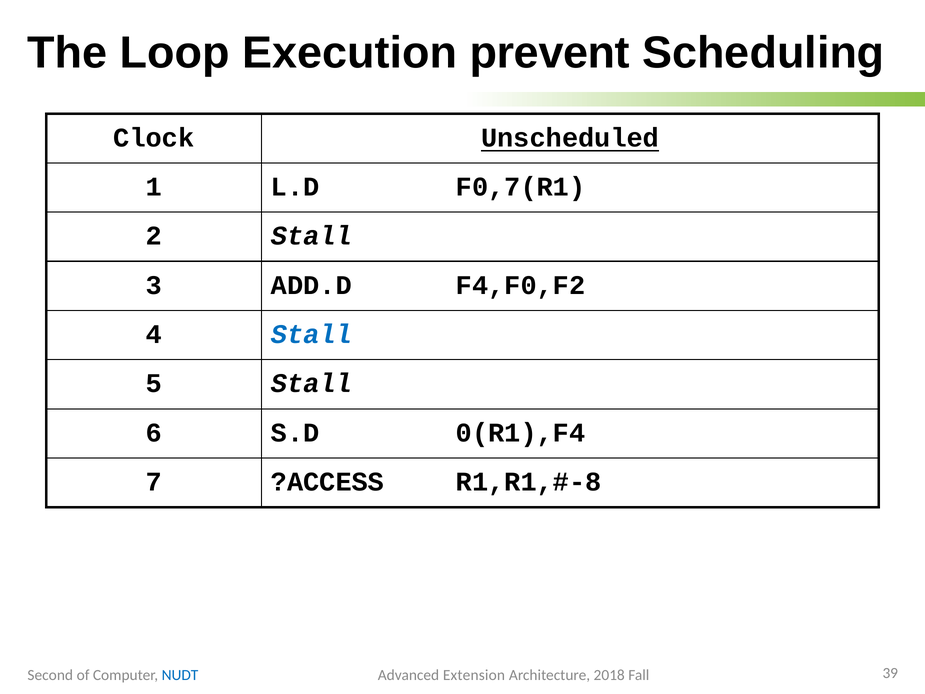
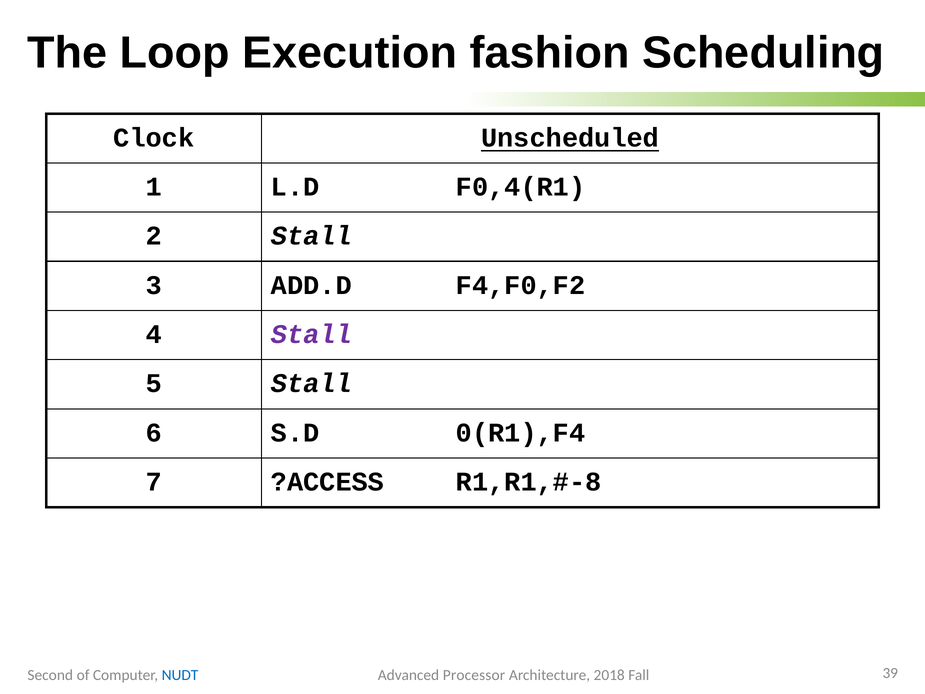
prevent: prevent -> fashion (550, 53)
F0,7(R1: F0,7(R1 -> F0,4(R1 (521, 187)
Stall colour: blue -> purple (311, 334)
Extension: Extension -> Processor (474, 675)
